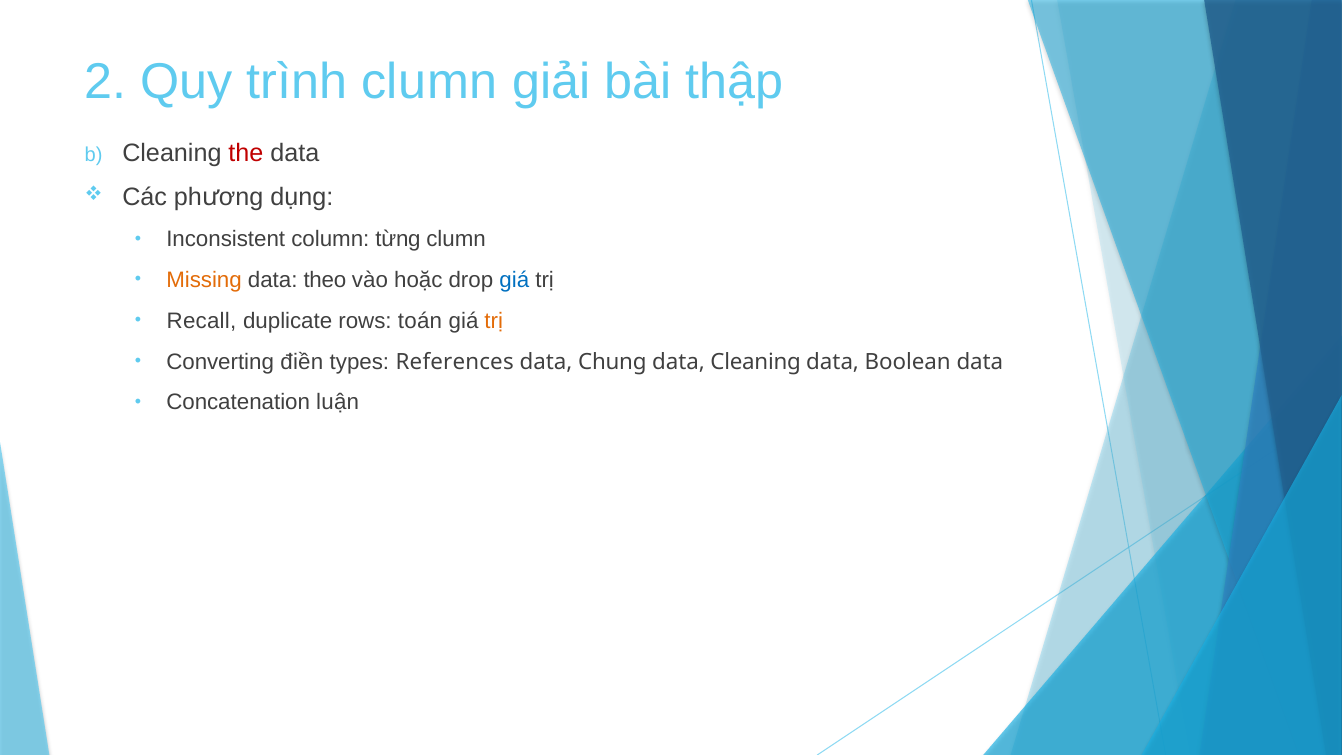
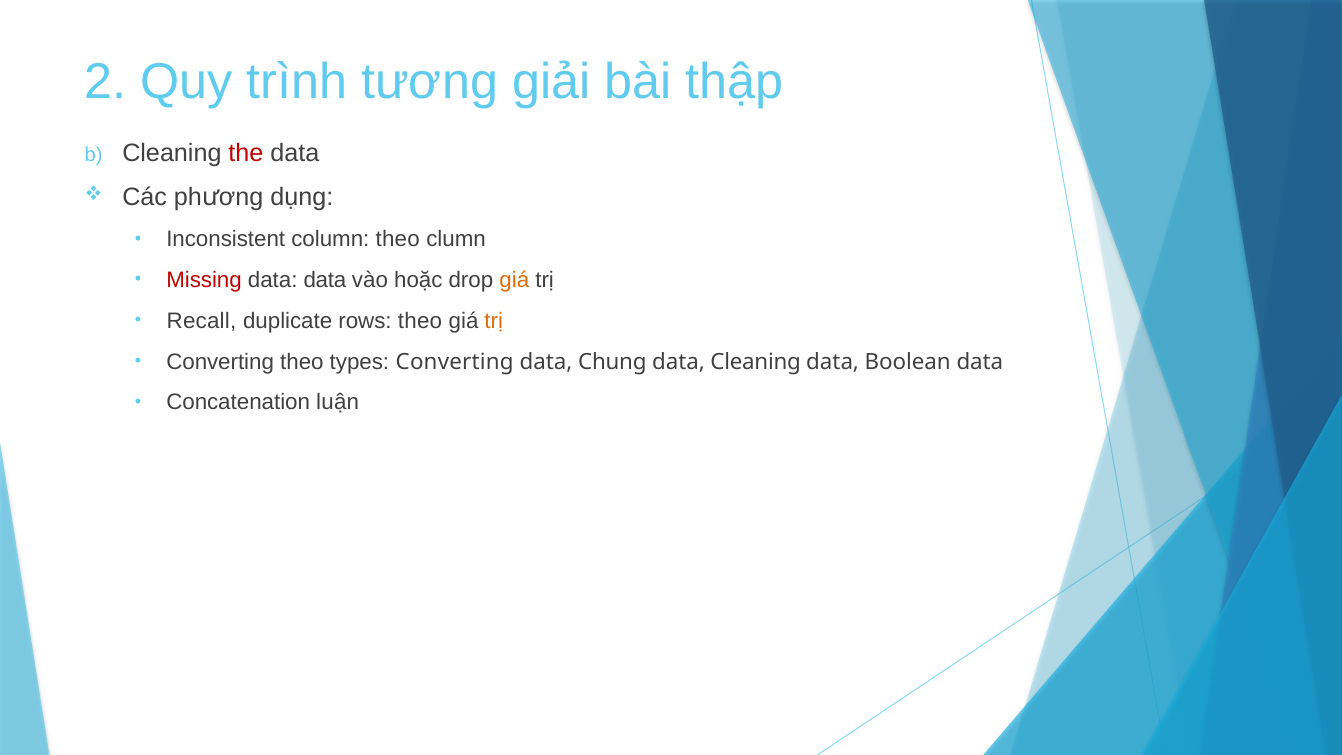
trình clumn: clumn -> tương (430, 82)
column từng: từng -> theo (398, 239)
Missing colour: orange -> red (204, 280)
data theo: theo -> data (325, 280)
giá colour: blue -> orange (514, 280)
rows toán: toán -> theo (420, 321)
Converting điền: điền -> theo (302, 362)
types References: References -> Converting (455, 362)
